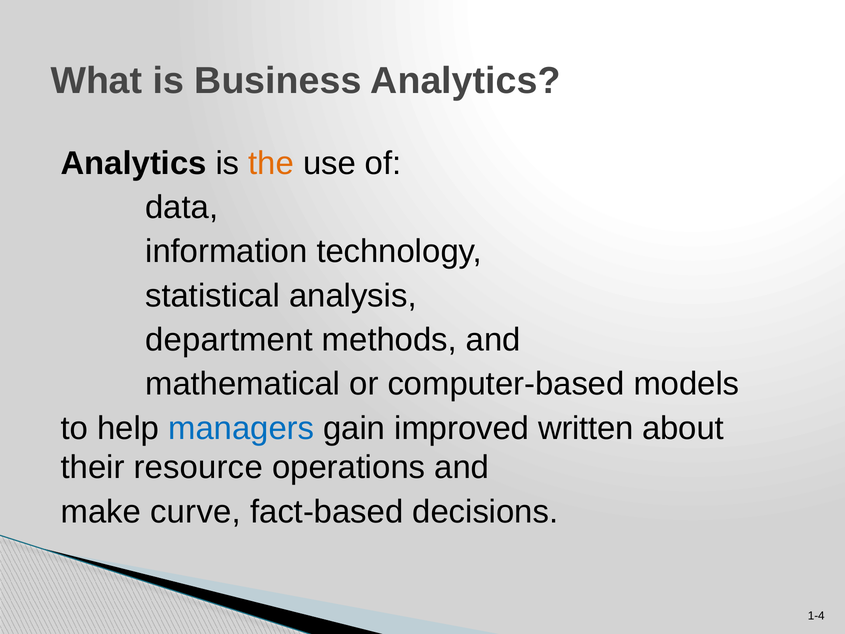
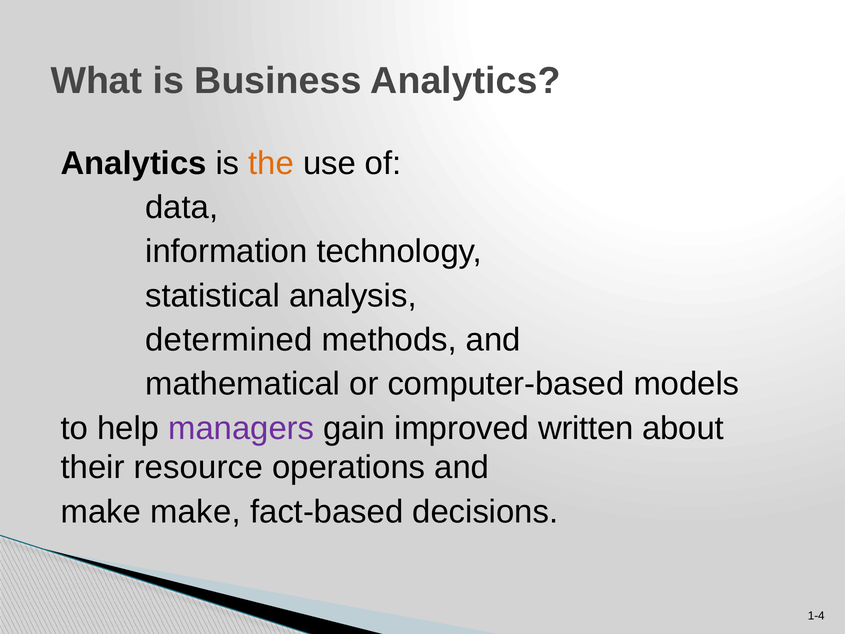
department: department -> determined (229, 340)
managers colour: blue -> purple (241, 428)
make curve: curve -> make (195, 512)
